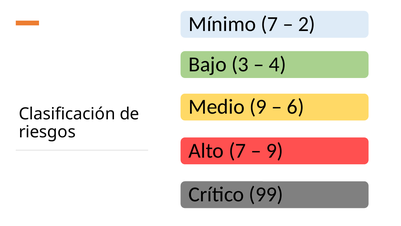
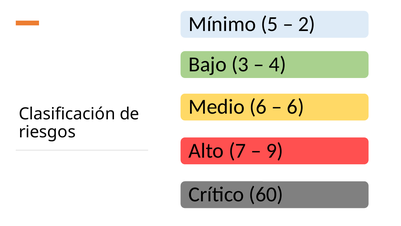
Mínimo 7: 7 -> 5 (269, 24)
Medio 9: 9 -> 6 (258, 107)
99: 99 -> 60 (266, 194)
